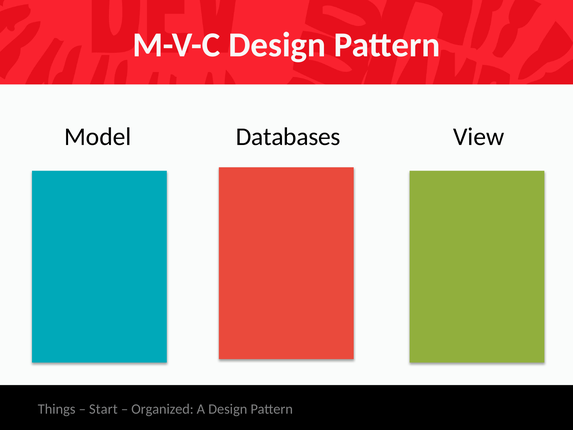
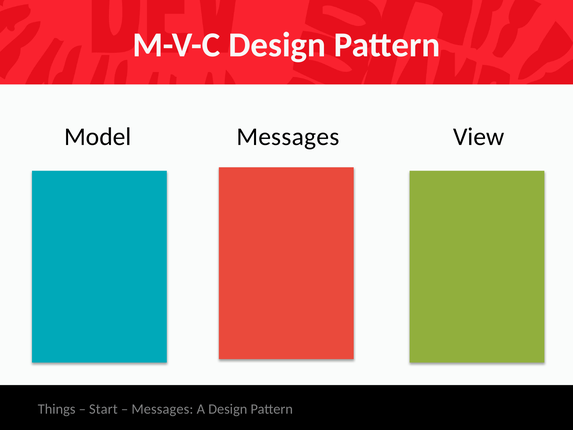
Model Databases: Databases -> Messages (288, 137)
Organized: Organized -> Messages (162, 409)
